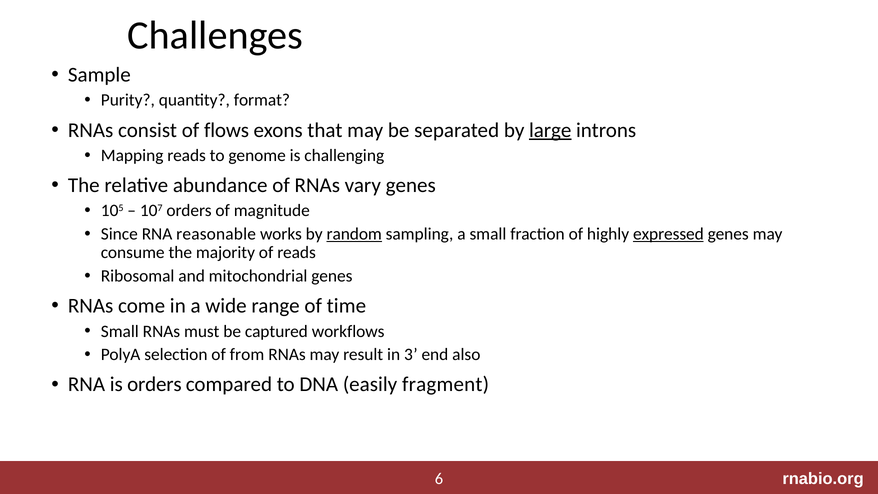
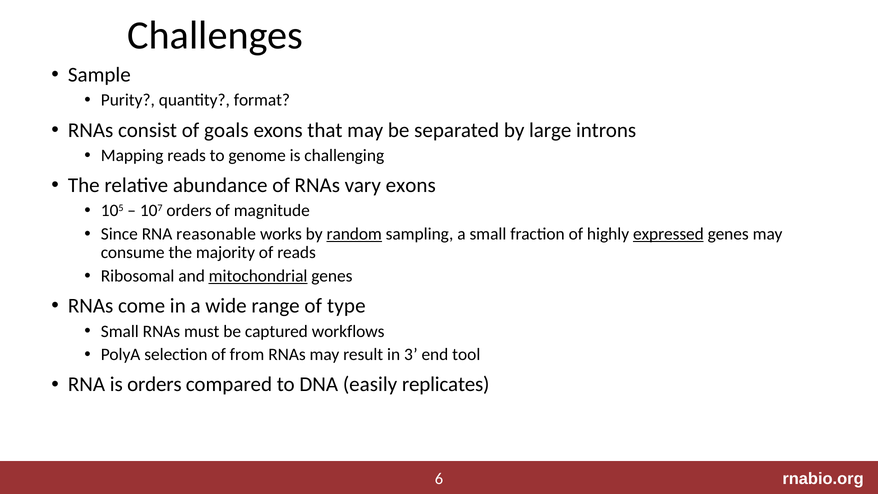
flows: flows -> goals (226, 130)
large underline: present -> none (550, 130)
vary genes: genes -> exons (411, 185)
mitochondrial underline: none -> present (258, 276)
time: time -> type (346, 306)
also: also -> tool (466, 355)
fragment: fragment -> replicates (446, 384)
